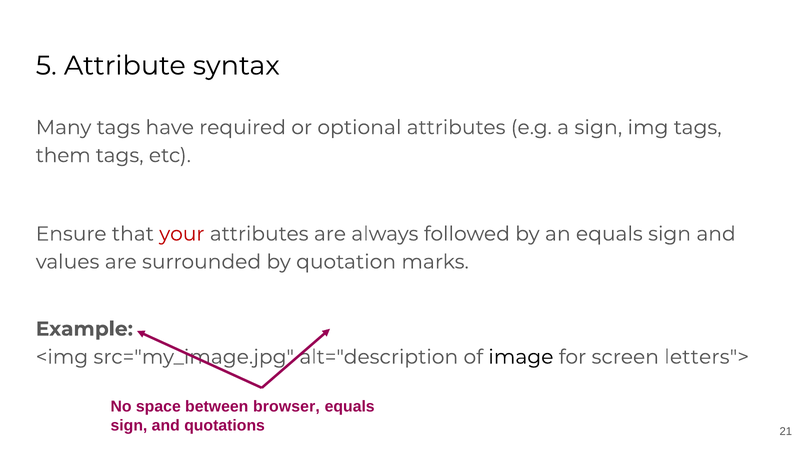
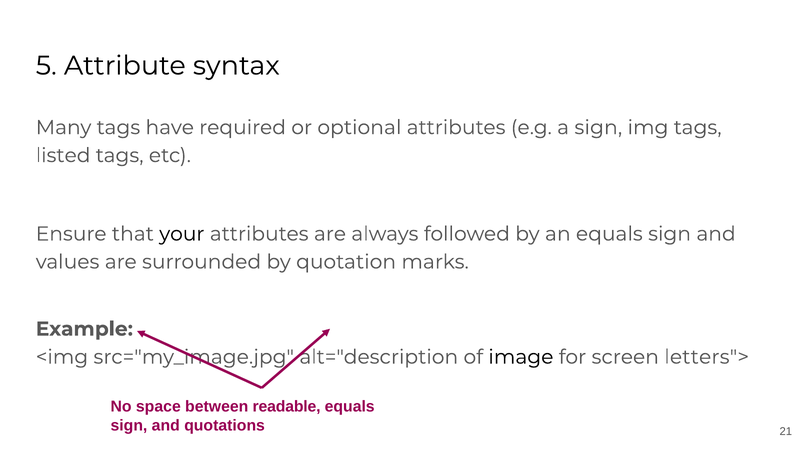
them: them -> listed (63, 156)
your colour: red -> black (182, 234)
browser: browser -> readable (287, 407)
